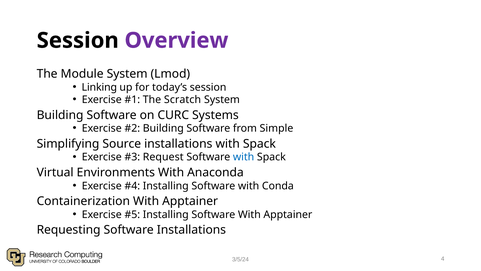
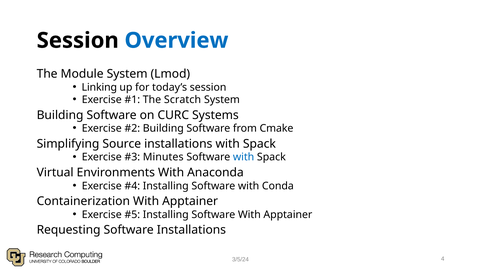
Overview colour: purple -> blue (176, 40)
Simple: Simple -> Cmake (277, 128)
Request: Request -> Minutes (163, 157)
